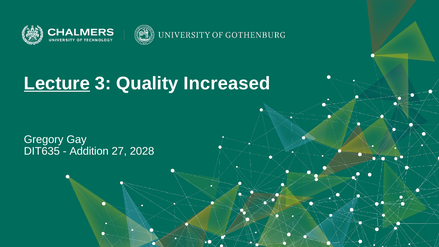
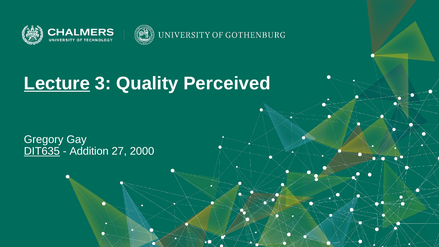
Increased: Increased -> Perceived (227, 83)
DIT635 underline: none -> present (42, 151)
2028: 2028 -> 2000 (142, 151)
